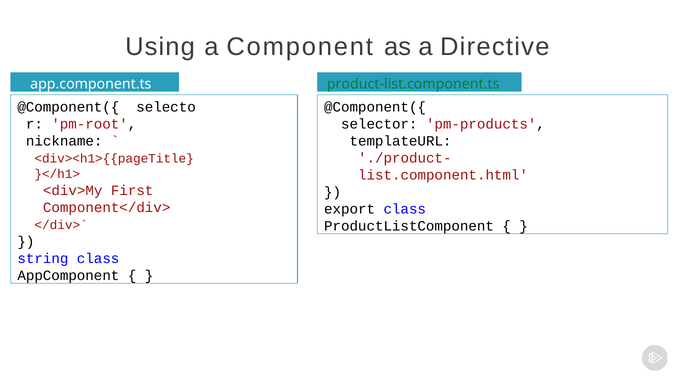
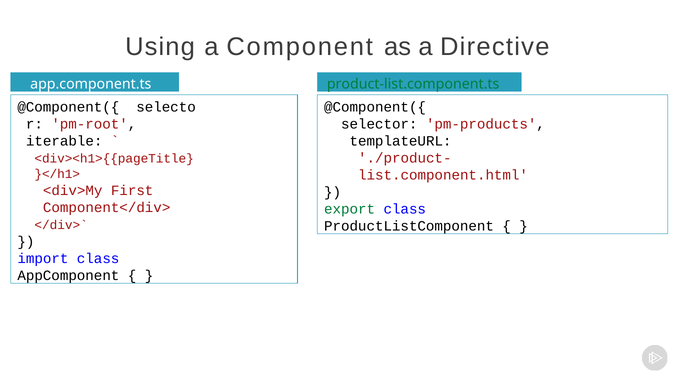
nickname: nickname -> iterable (64, 141)
export colour: black -> green (350, 209)
string: string -> import (43, 259)
